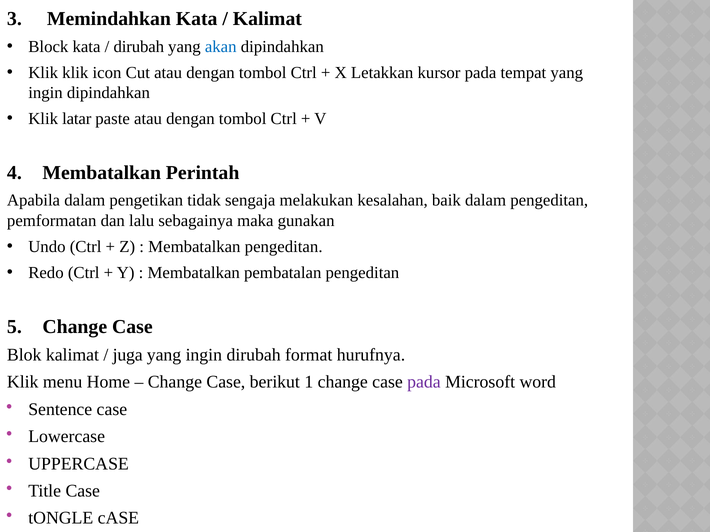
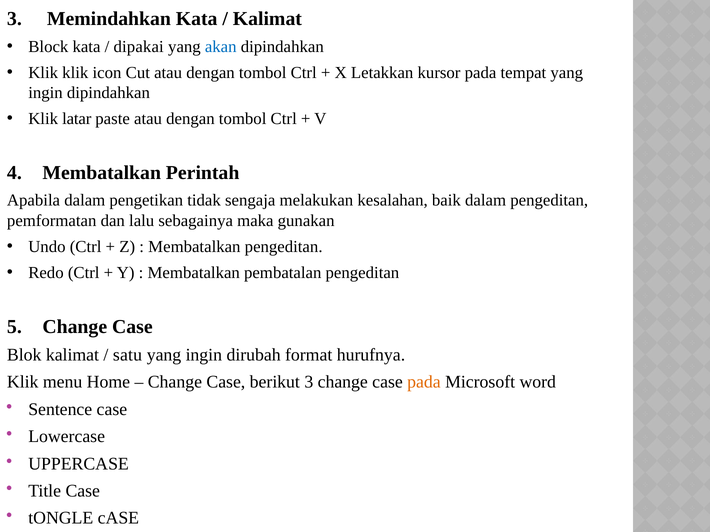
dirubah: dirubah -> dipakai (139, 47)
juga: juga -> satu (127, 355)
berikut 1: 1 -> 3 (309, 382)
pada colour: purple -> orange (424, 382)
